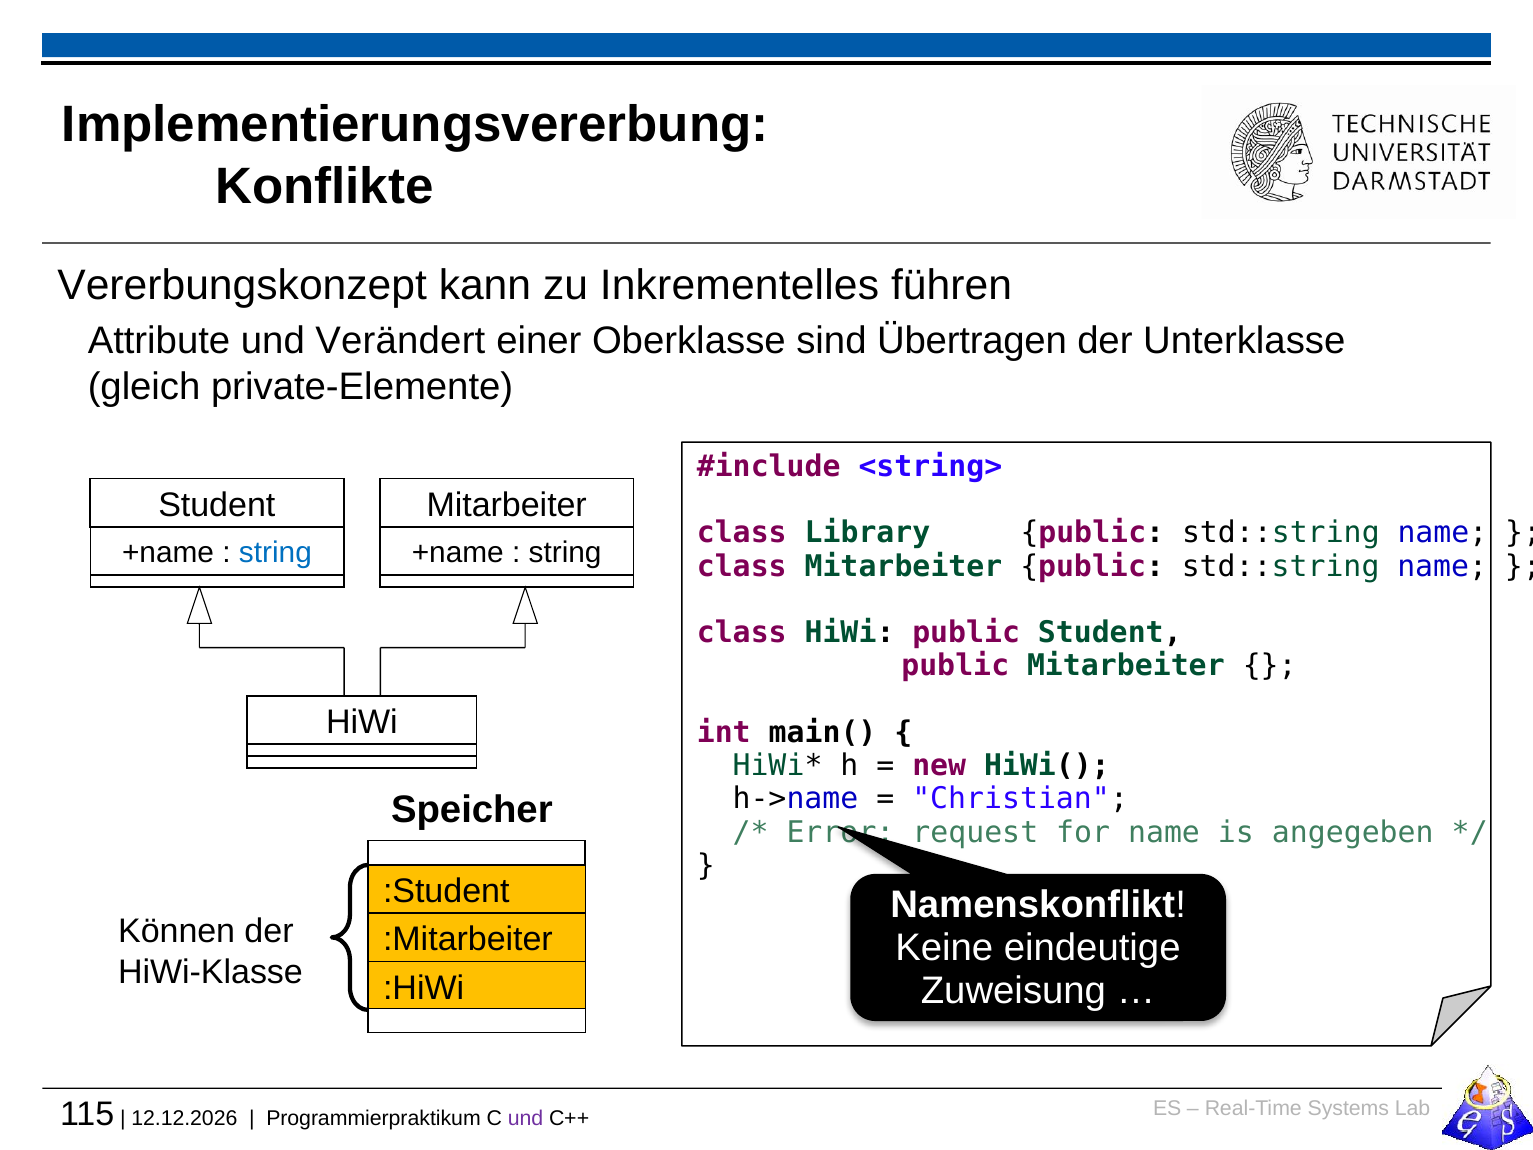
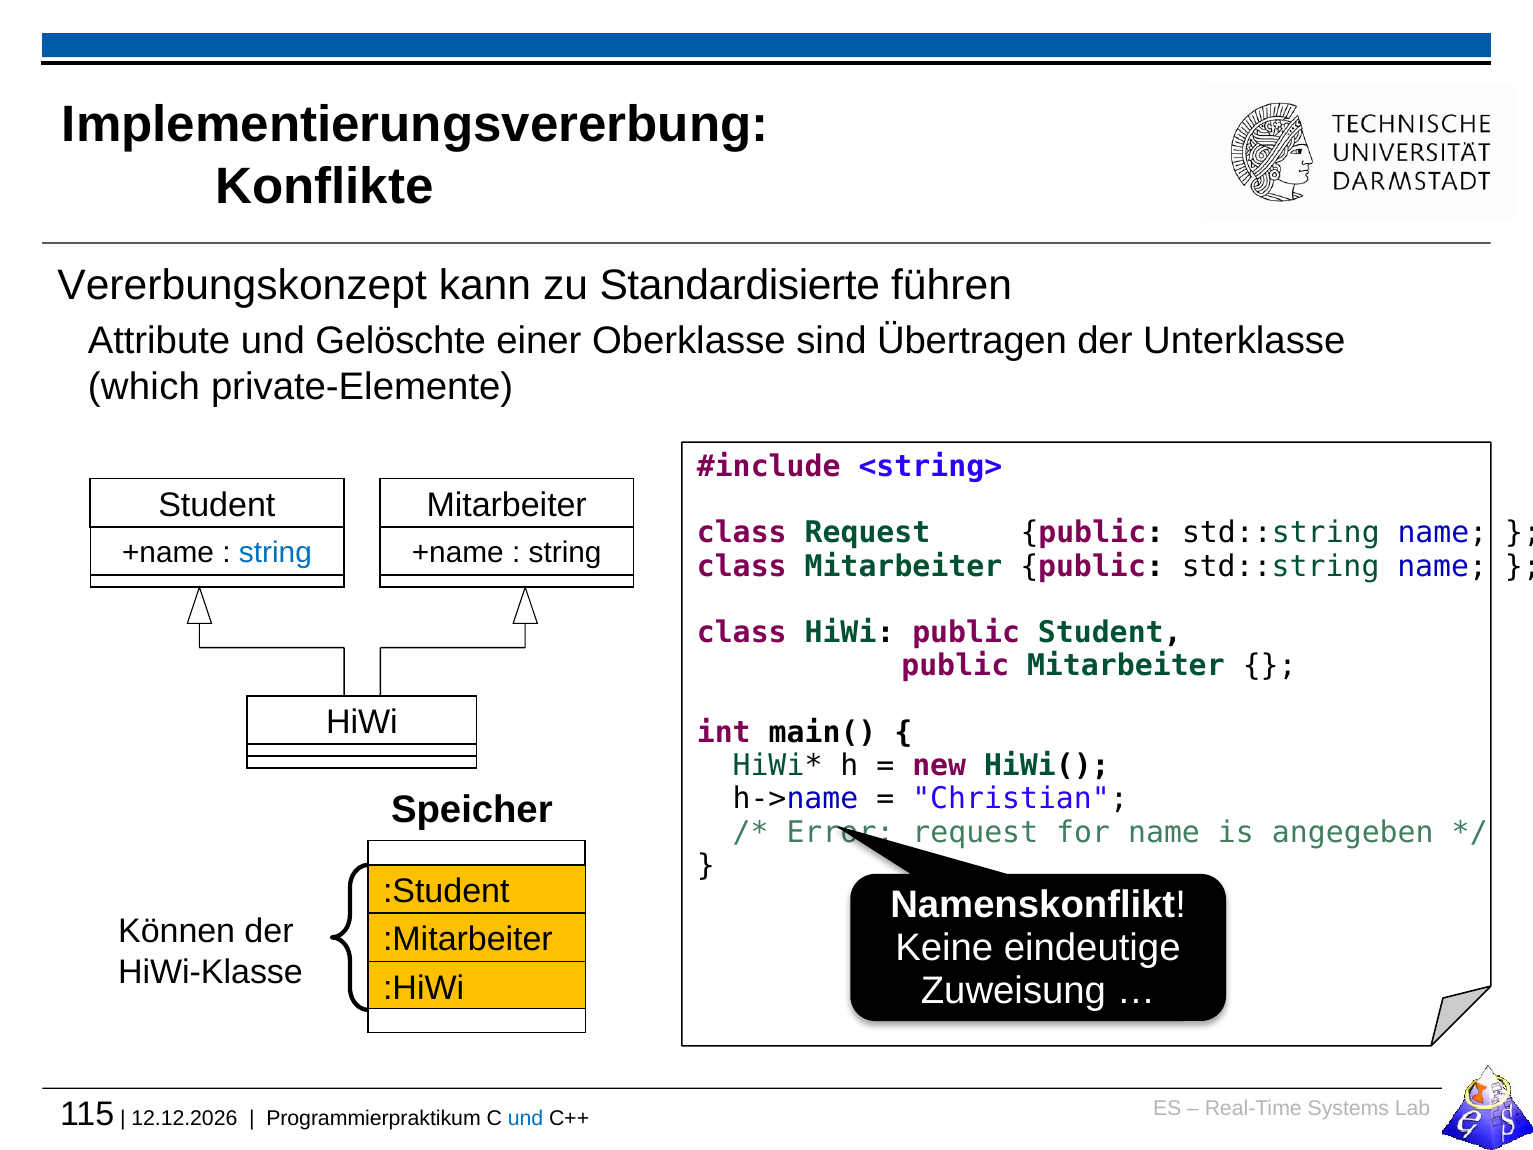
Inkrementelles: Inkrementelles -> Standardisierte (740, 285)
Verändert: Verändert -> Gelöschte (401, 341)
gleich: gleich -> which (144, 387)
class Library: Library -> Request (868, 533)
und colour: purple -> blue (525, 1118)
